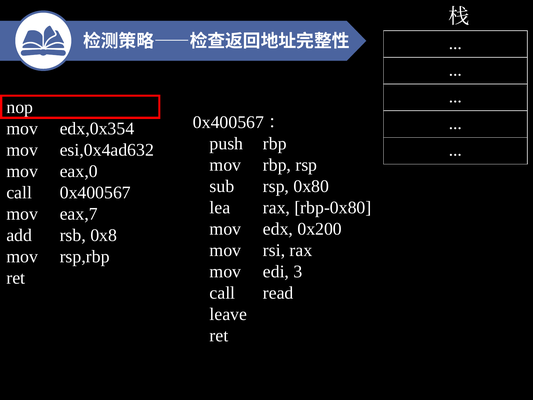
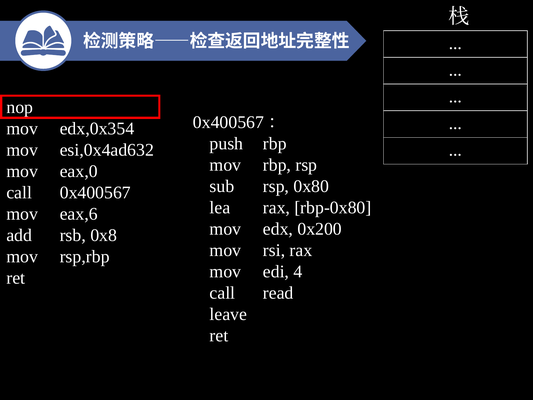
eax,7: eax,7 -> eax,6 (79, 214)
3: 3 -> 4 (298, 272)
